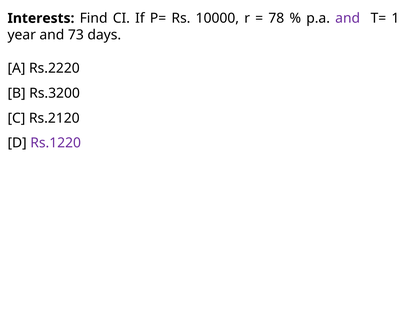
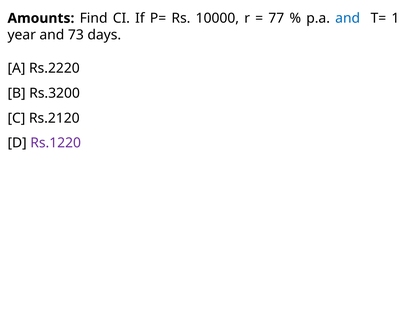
Interests: Interests -> Amounts (41, 18)
78: 78 -> 77 (276, 18)
and colour: purple -> blue (348, 18)
